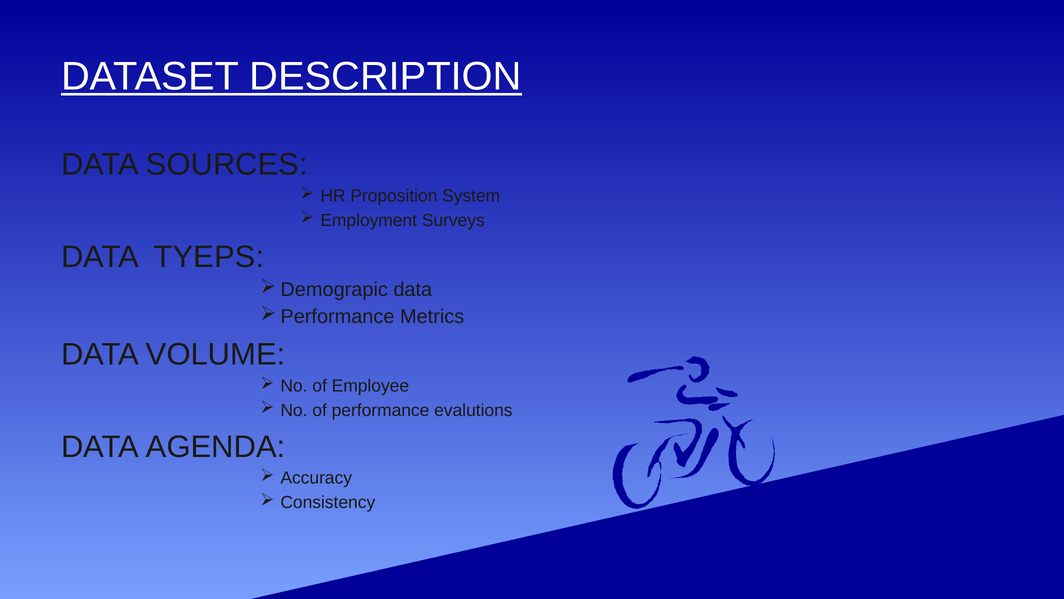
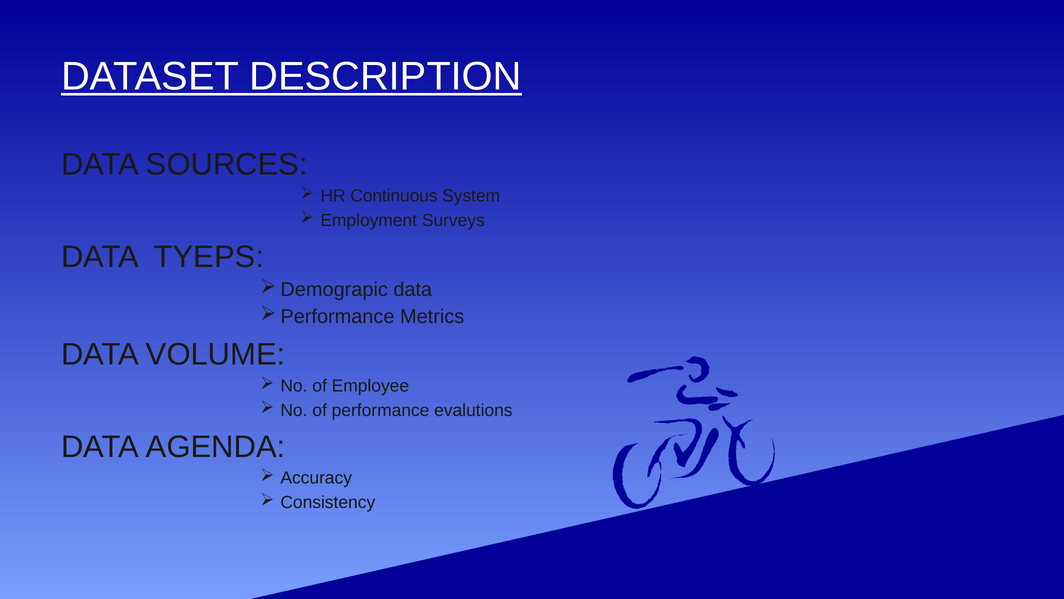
Proposition: Proposition -> Continuous (394, 196)
